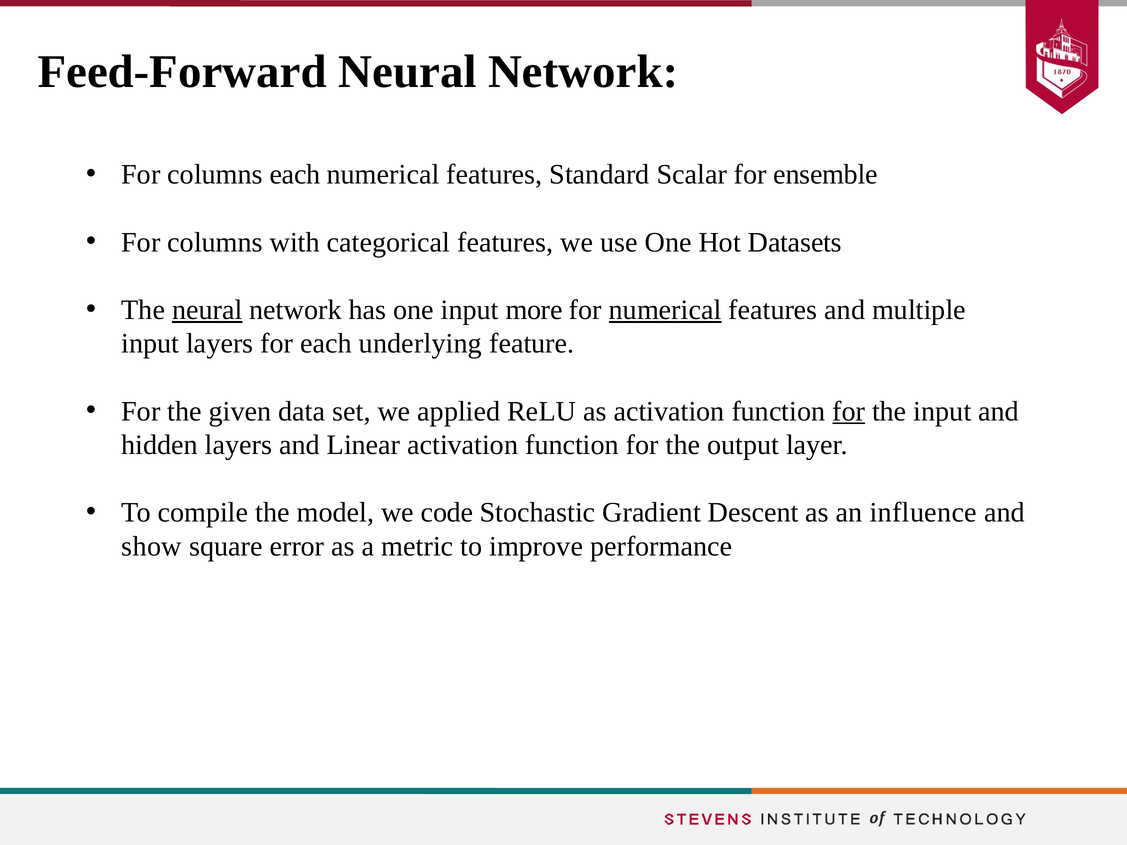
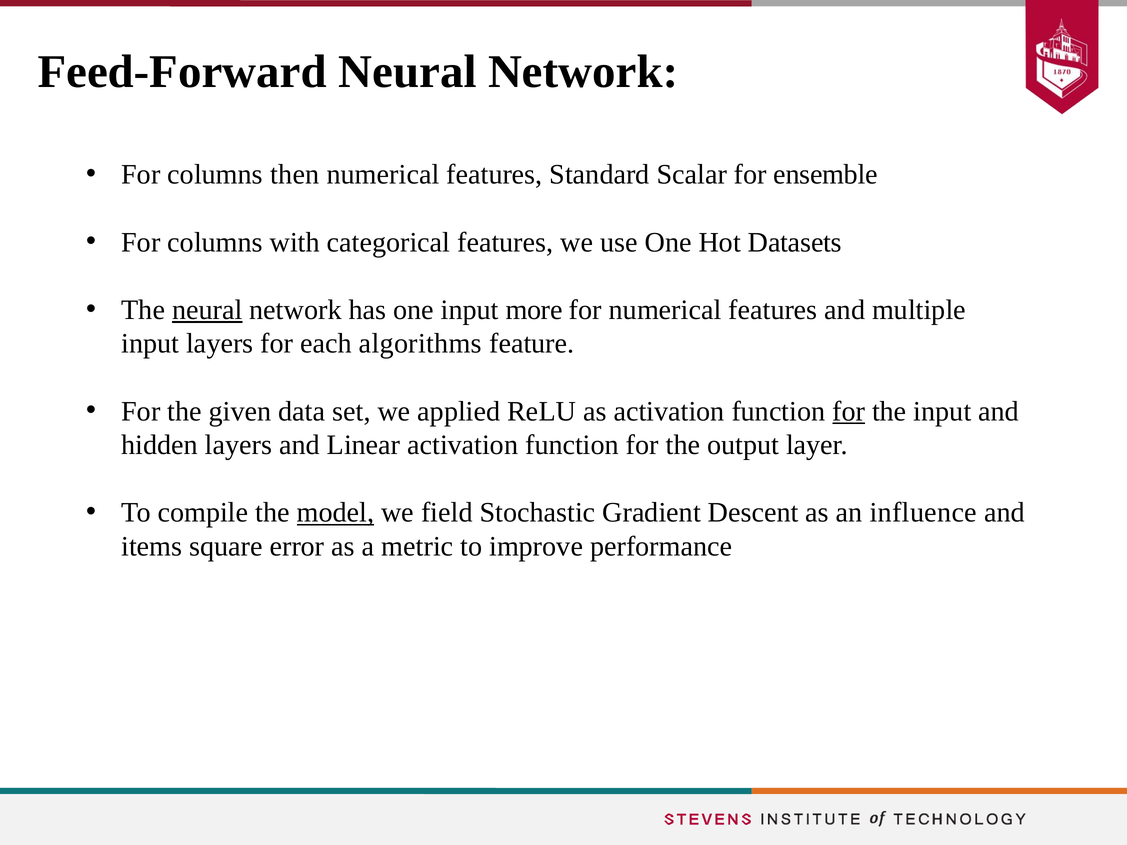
columns each: each -> then (295, 175)
numerical underline: present -> none (665, 310)
underlying: underlying -> algorithms (420, 344)
model underline: none -> present (335, 513)
code: code -> field (447, 513)
show: show -> items (152, 547)
